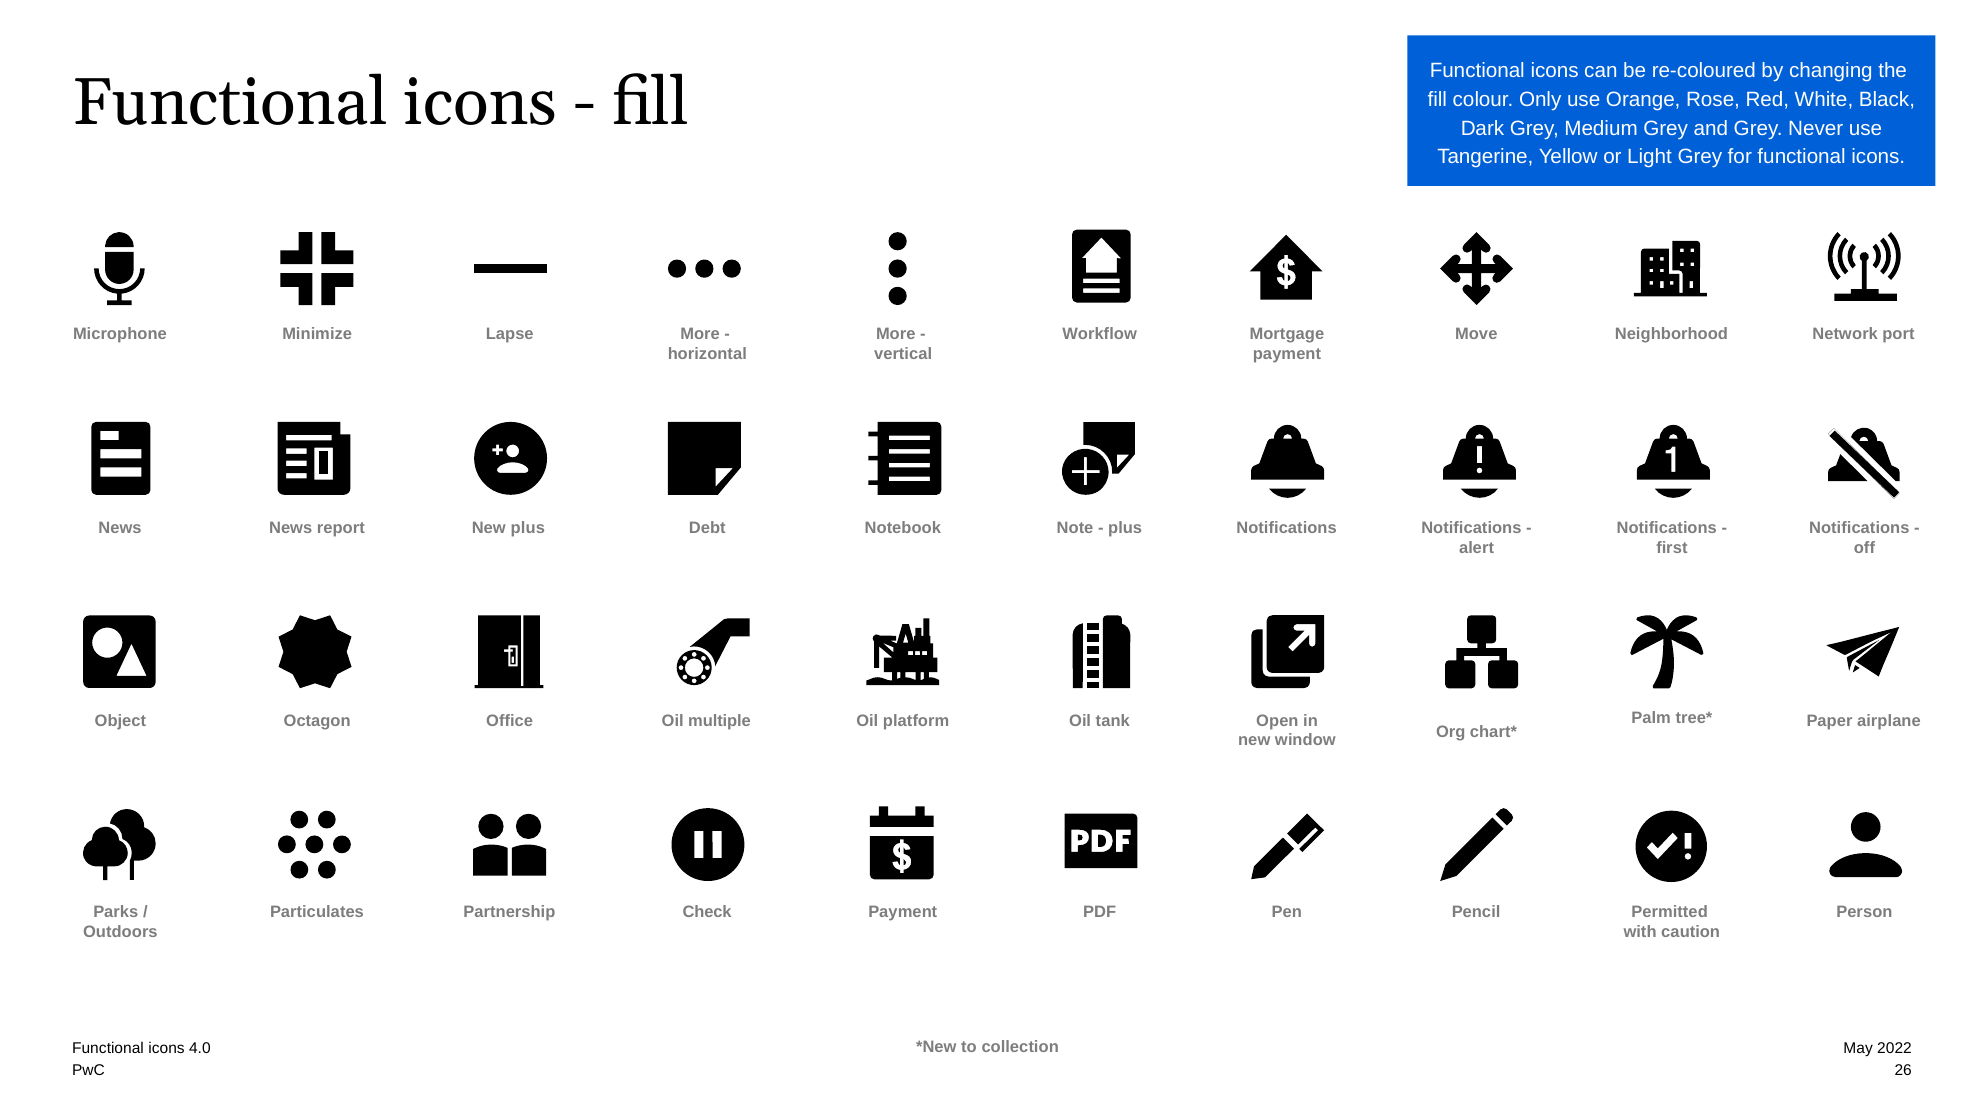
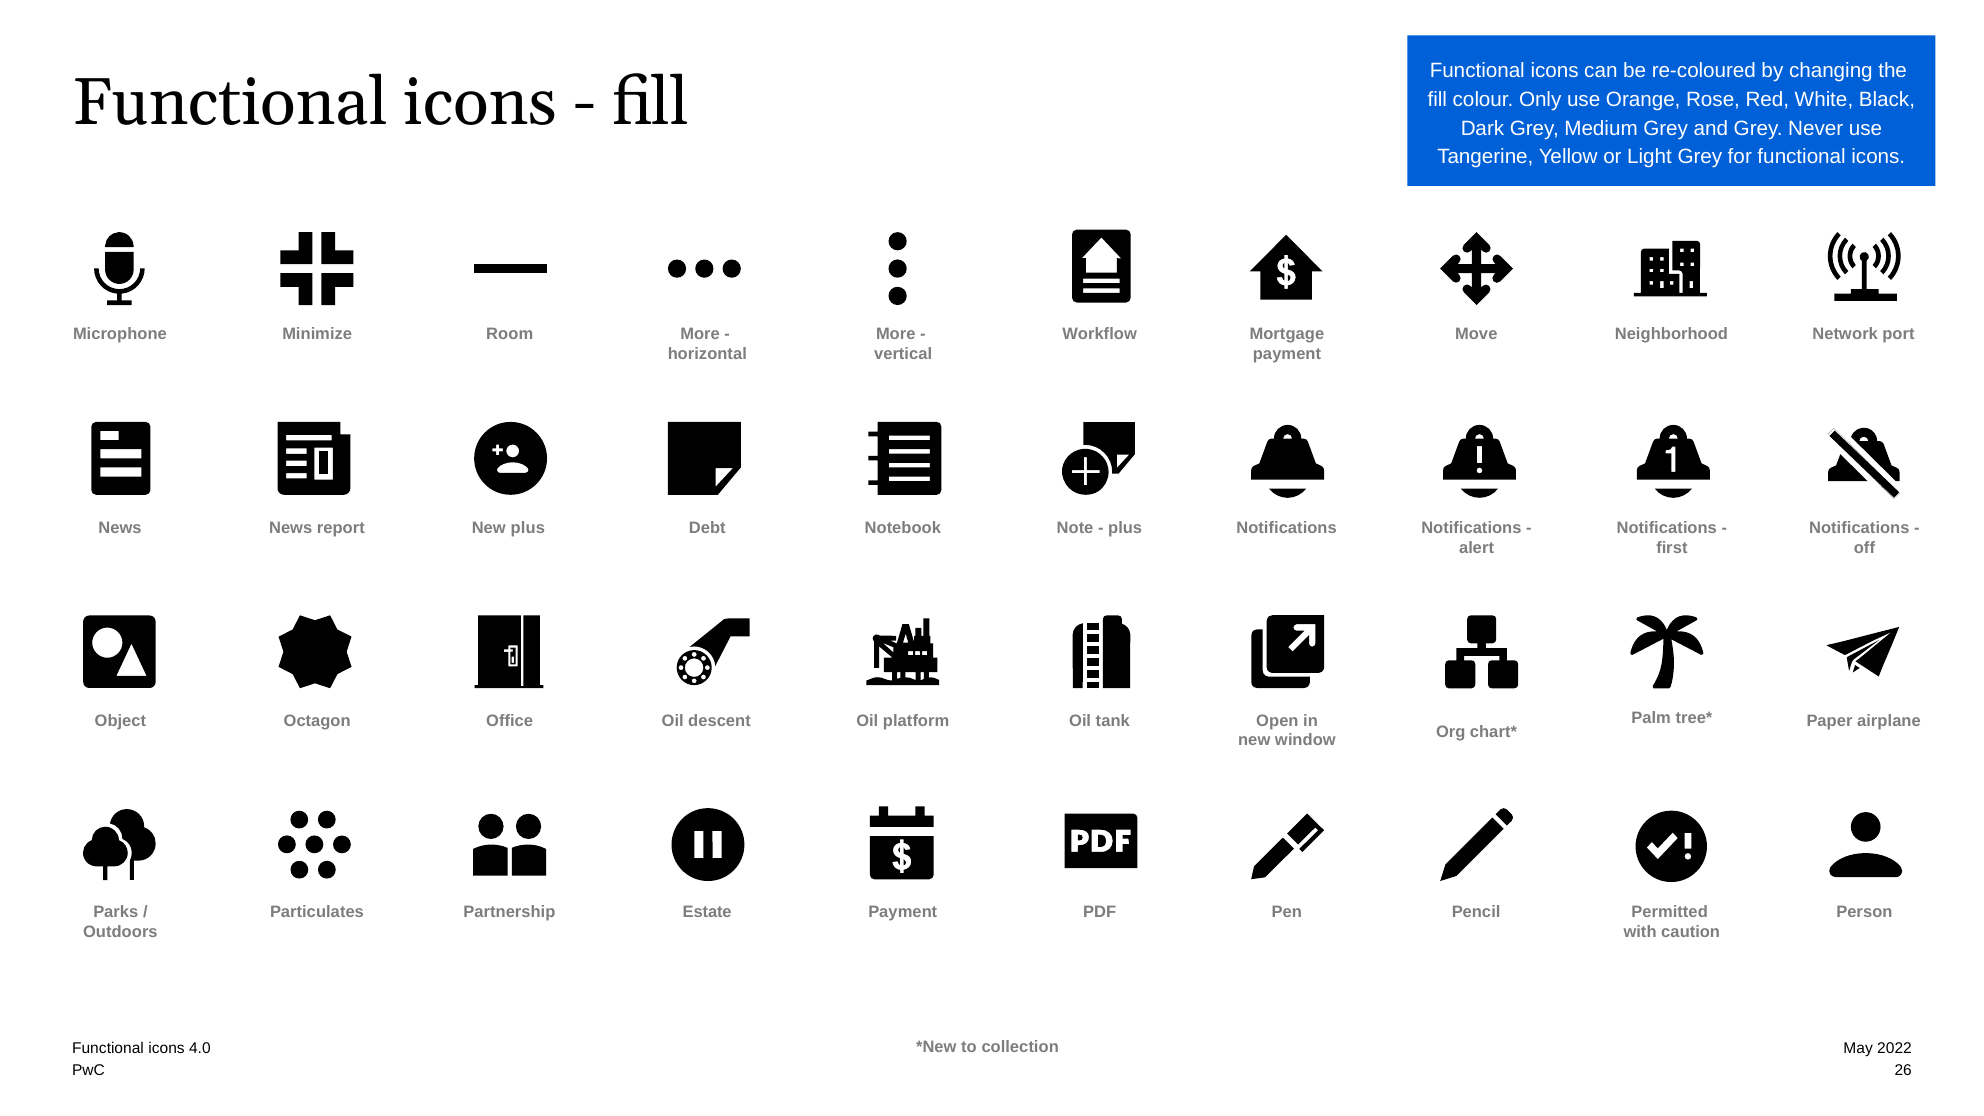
Lapse: Lapse -> Room (510, 334)
multiple: multiple -> descent (720, 721)
Check: Check -> Estate (707, 912)
